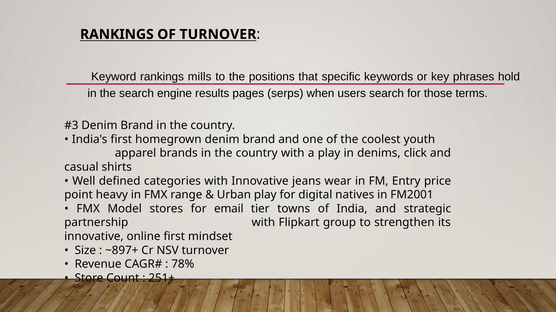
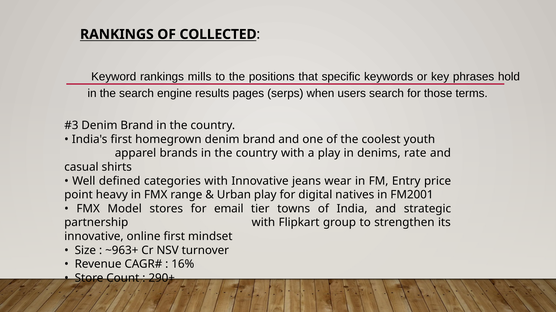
OF TURNOVER: TURNOVER -> COLLECTED (218, 34)
click: click -> rate (415, 153)
~897+: ~897+ -> ~963+ (122, 251)
78%: 78% -> 16% (183, 265)
251+: 251+ -> 290+ (162, 279)
